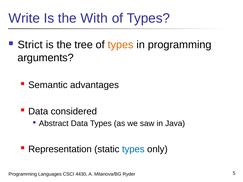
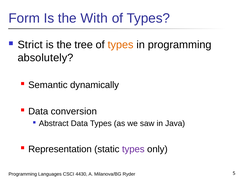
Write: Write -> Form (24, 18)
arguments: arguments -> absolutely (45, 58)
advantages: advantages -> dynamically (95, 85)
considered: considered -> conversion (74, 112)
types colour: blue -> purple (133, 149)
